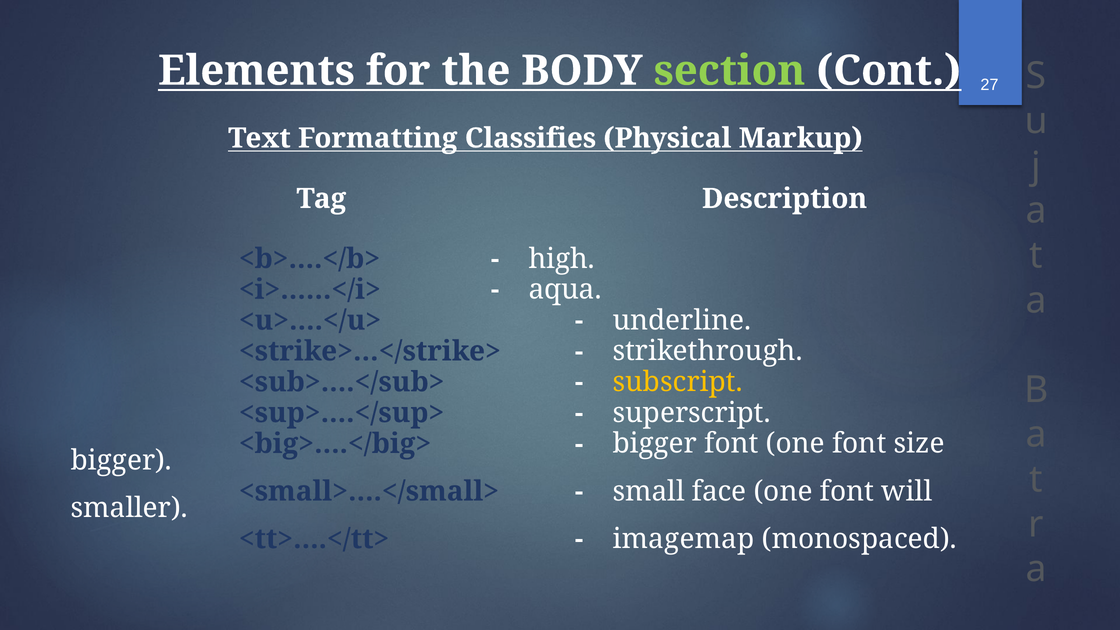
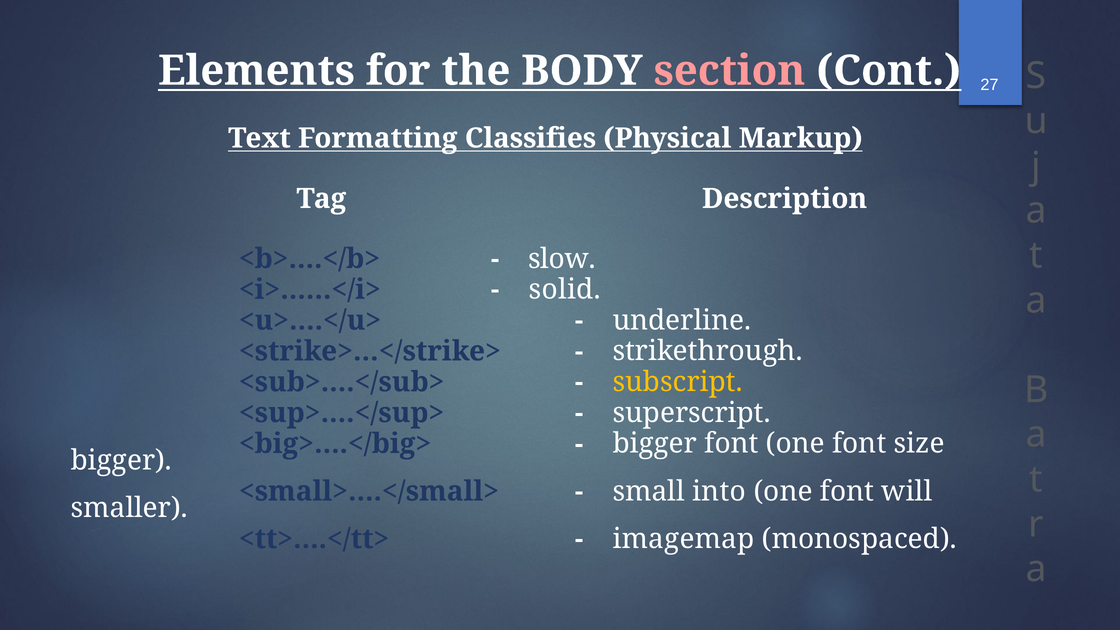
section colour: light green -> pink (729, 71)
high: high -> slow (562, 259)
aqua: aqua -> solid (565, 290)
face: face -> into (719, 491)
